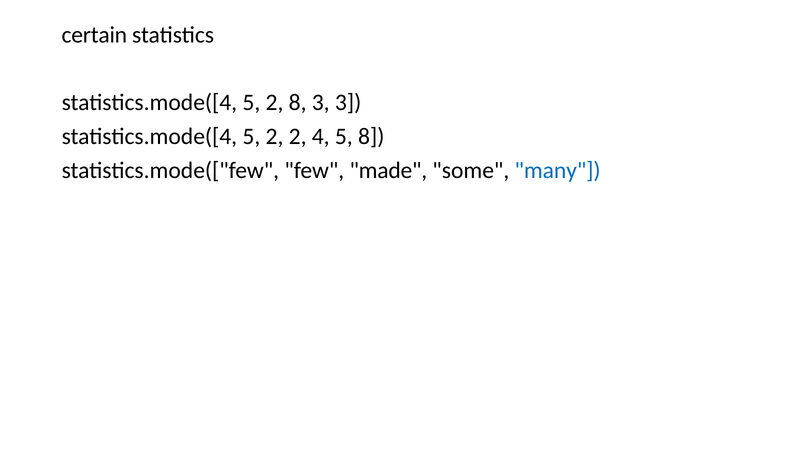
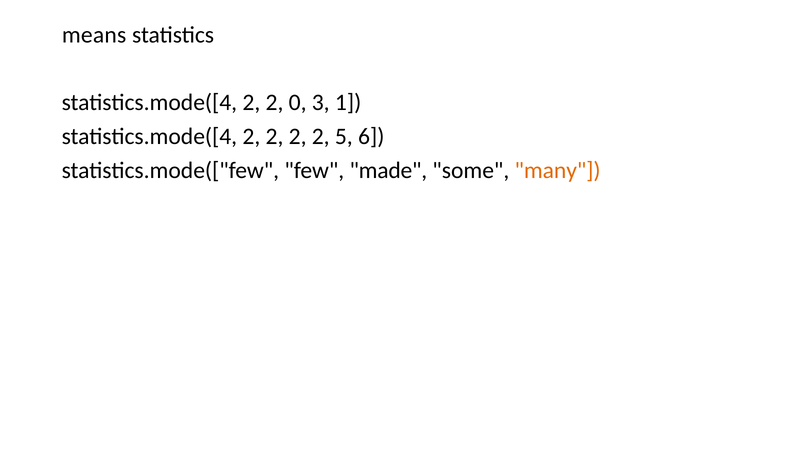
certain: certain -> means (94, 35)
5: 5 -> 2 (251, 103)
2 8: 8 -> 0 (298, 103)
3 3: 3 -> 1 (348, 103)
5: 5 -> 2 (251, 137)
4: 4 -> 2 (321, 137)
5 8: 8 -> 6 (371, 137)
many colour: blue -> orange (558, 171)
